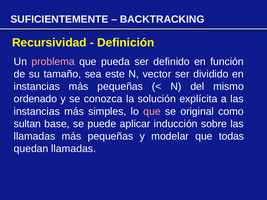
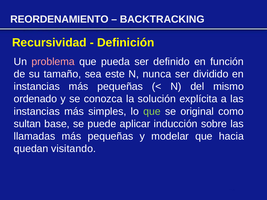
SUFICIENTEMENTE: SUFICIENTEMENTE -> REORDENAMIENTO (59, 19)
vector: vector -> nunca (157, 74)
que colour: pink -> light green (152, 112)
todas: todas -> hacia (231, 136)
quedan llamadas: llamadas -> visitando (74, 149)
